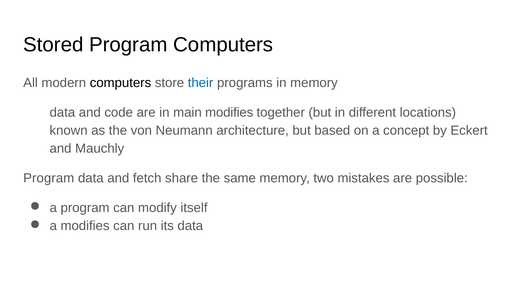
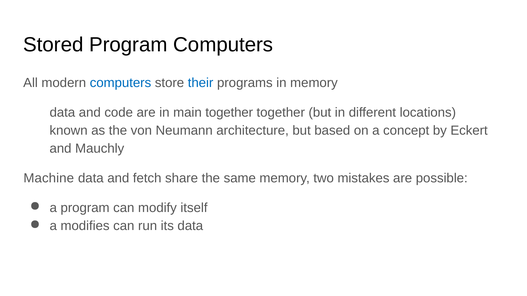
computers colour: black -> blue (120, 83)
main modifies: modifies -> together (229, 113)
Program: Program -> Machine (49, 178)
